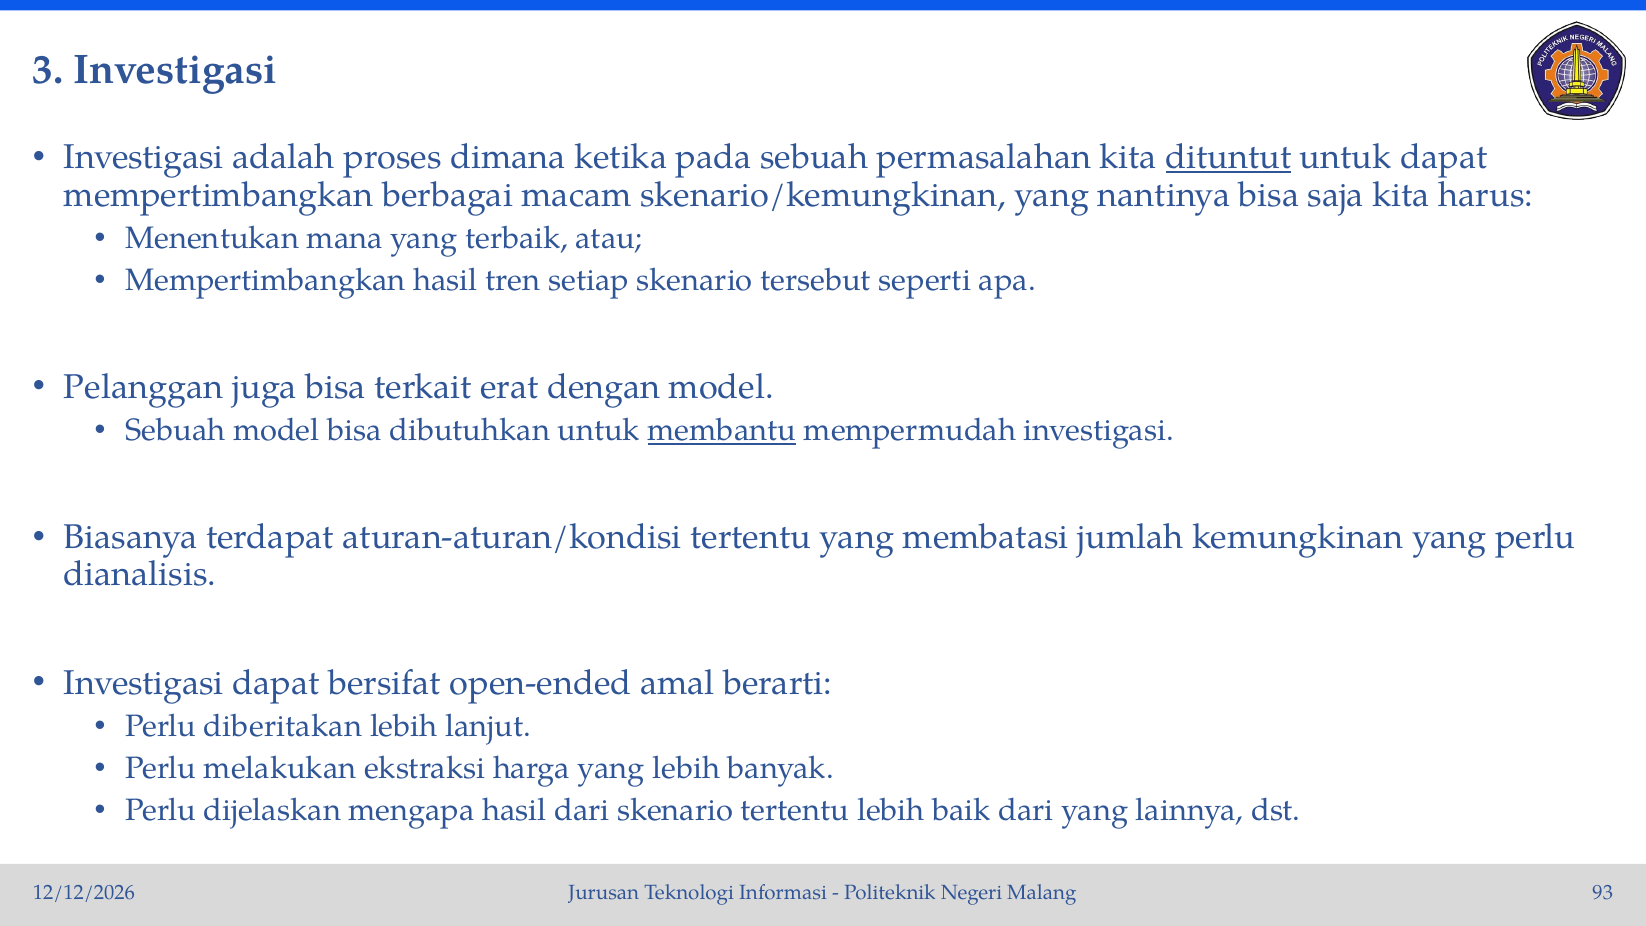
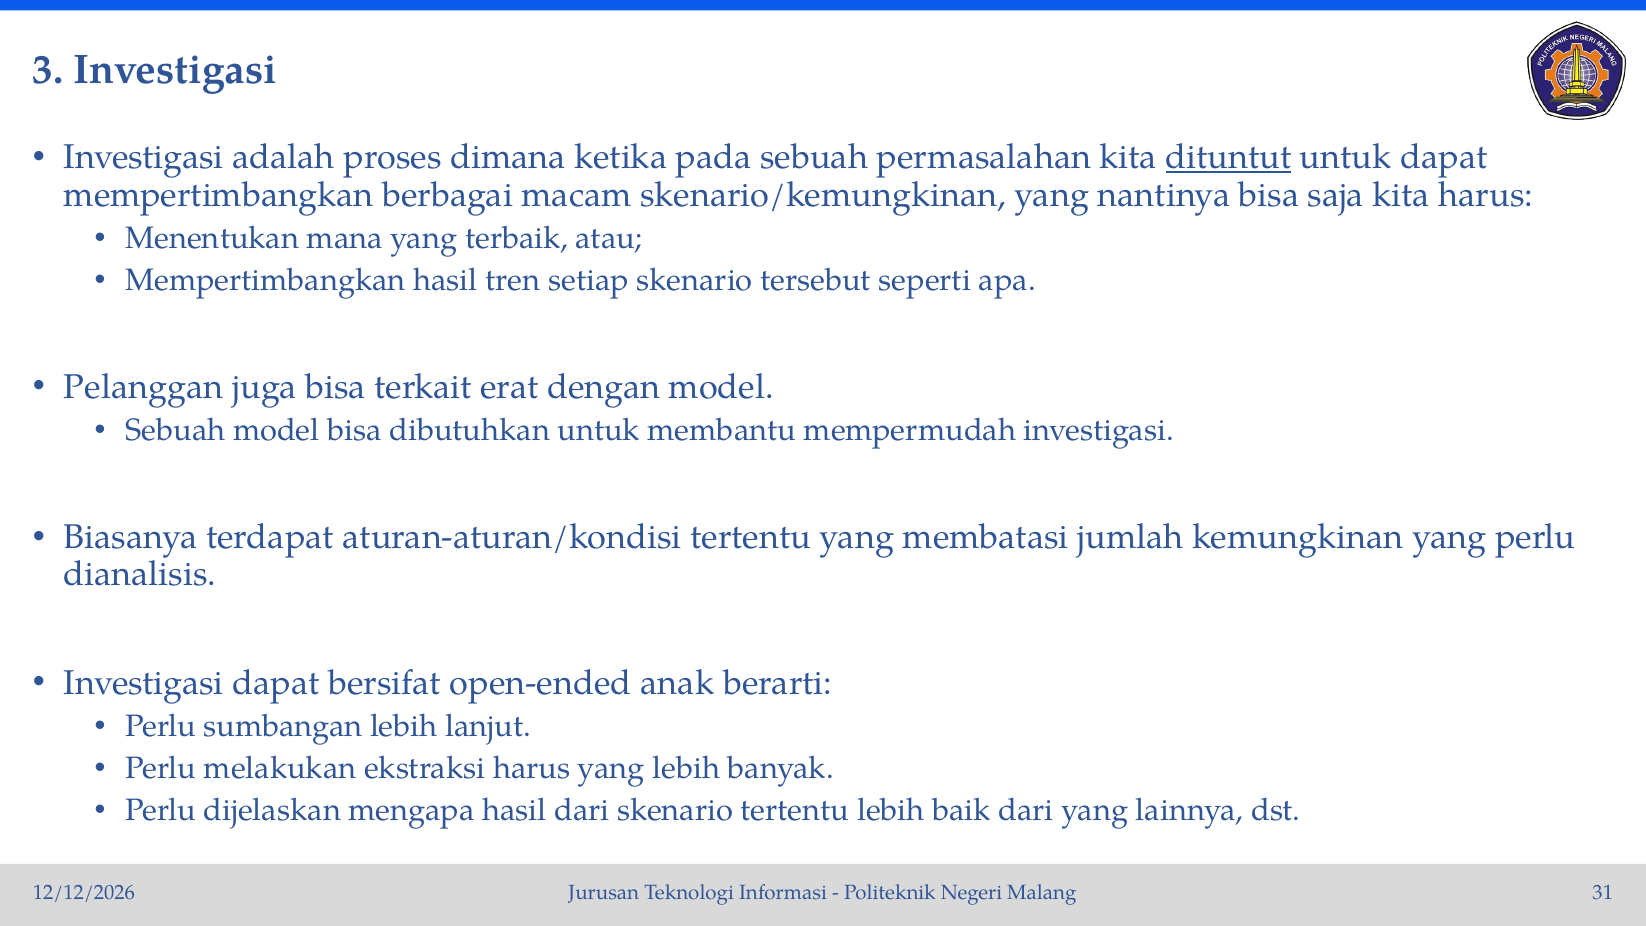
membantu underline: present -> none (722, 431)
amal: amal -> anak (677, 683)
diberitakan: diberitakan -> sumbangan (283, 727)
ekstraksi harga: harga -> harus (532, 769)
93: 93 -> 31 (1603, 892)
